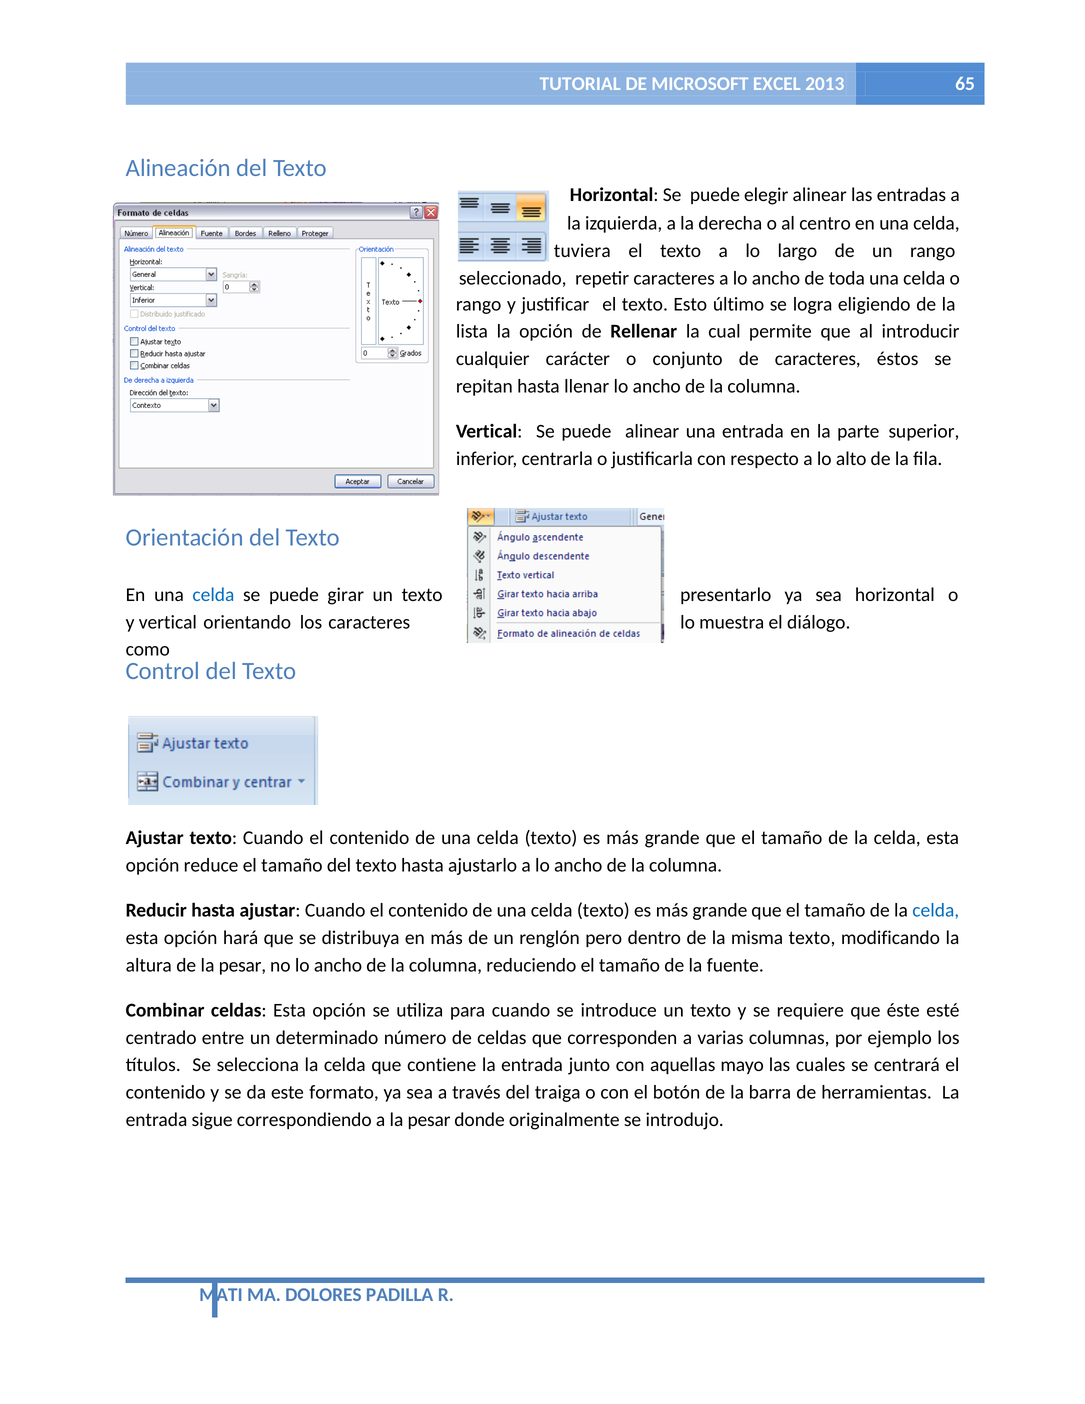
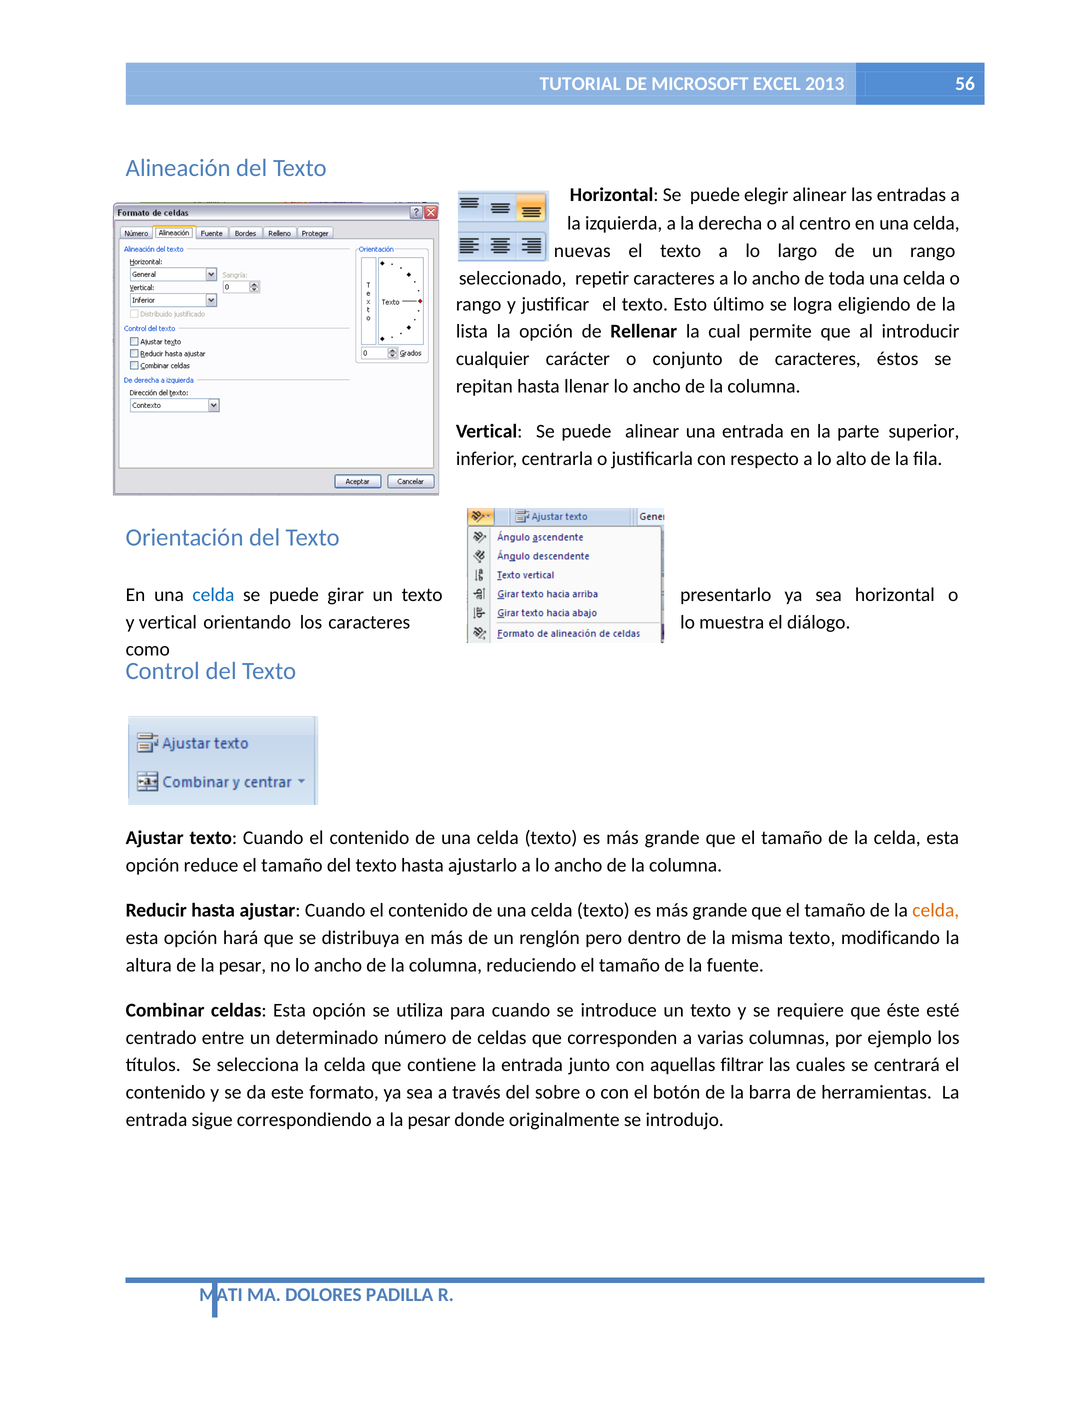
65: 65 -> 56 (965, 84)
tuviera: tuviera -> nuevas (582, 251)
celda colour: blue -> orange (936, 910)
mayo: mayo -> filtrar (742, 1065)
traiga: traiga -> sobre (558, 1092)
